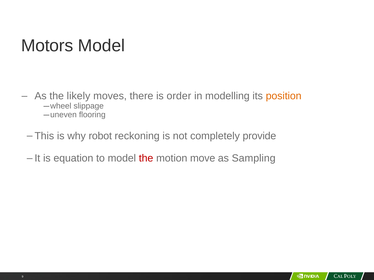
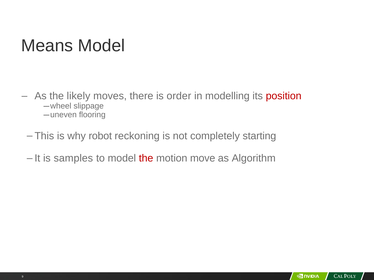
Motors: Motors -> Means (47, 46)
position colour: orange -> red (284, 96)
provide: provide -> starting (259, 136)
equation: equation -> samples (73, 159)
Sampling: Sampling -> Algorithm (254, 159)
